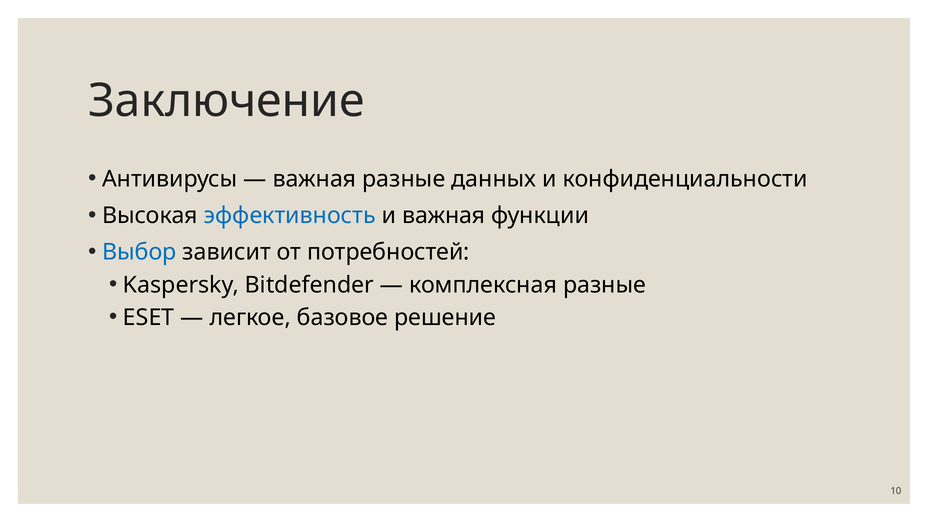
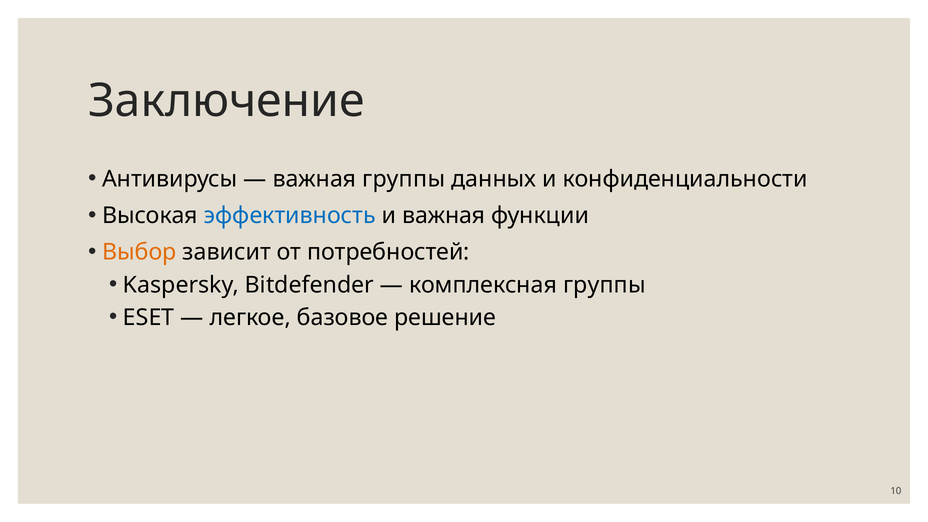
важная разные: разные -> группы (404, 179)
Выбор colour: blue -> orange (139, 252)
комплексная разные: разные -> группы (604, 285)
